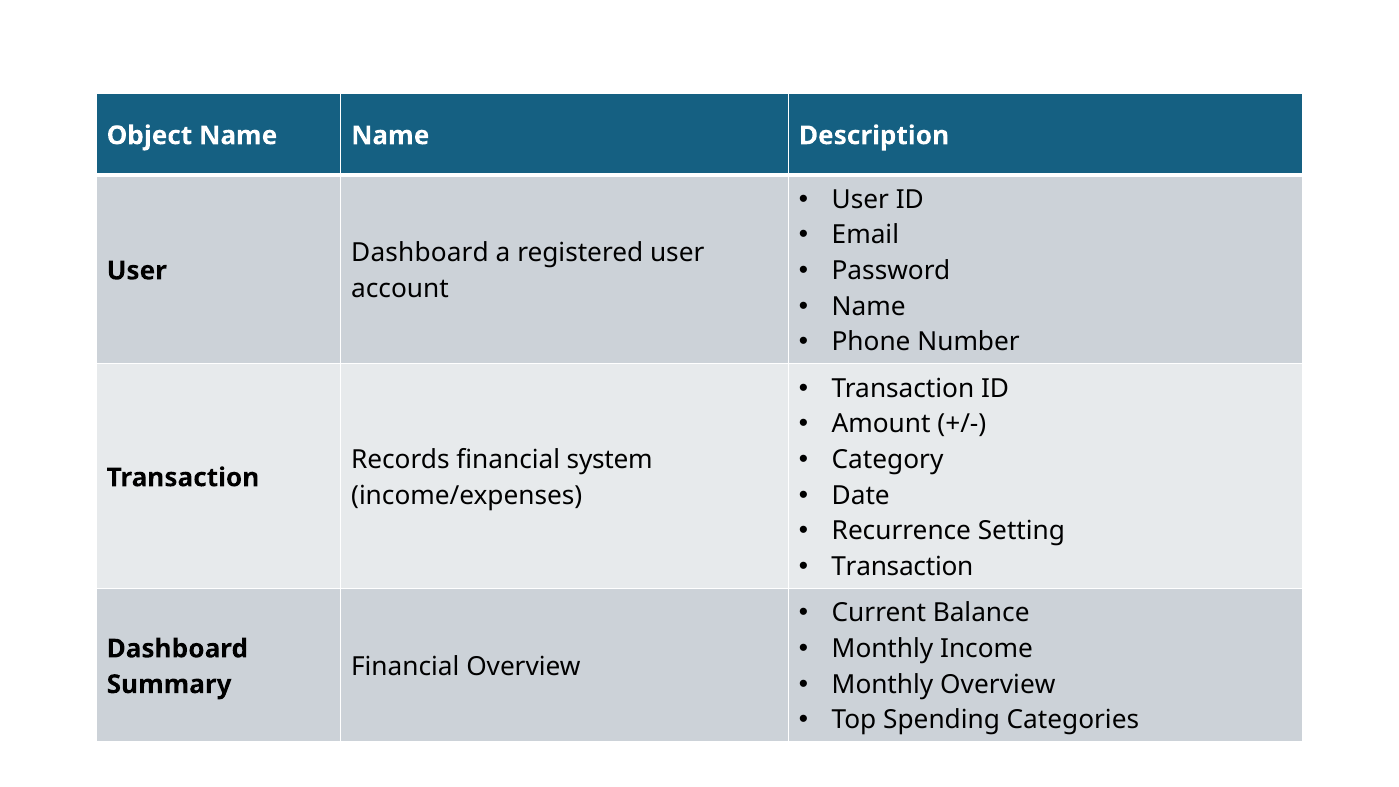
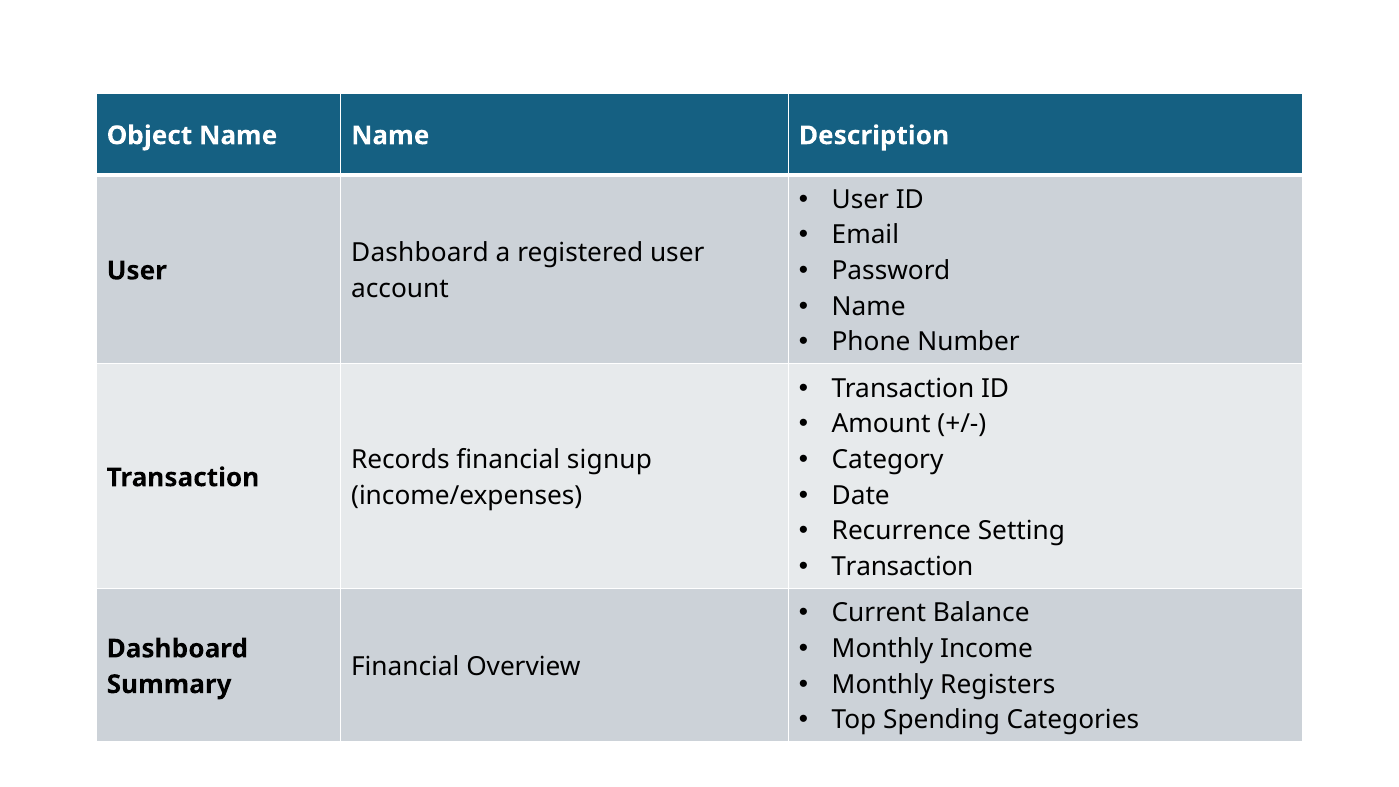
system: system -> signup (609, 460)
Monthly Overview: Overview -> Registers (998, 684)
